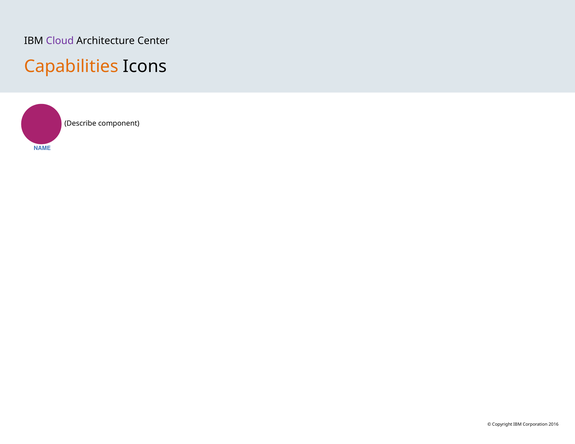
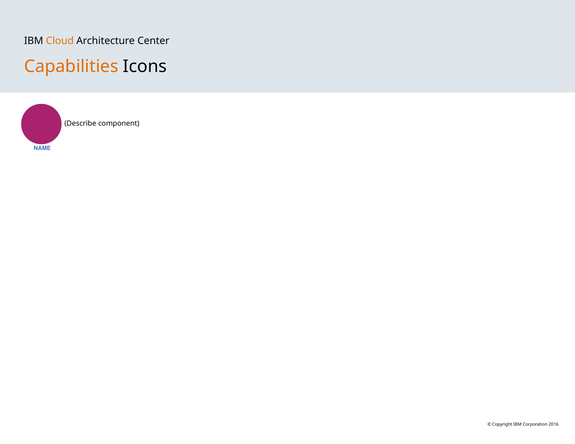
Cloud colour: purple -> orange (60, 41)
